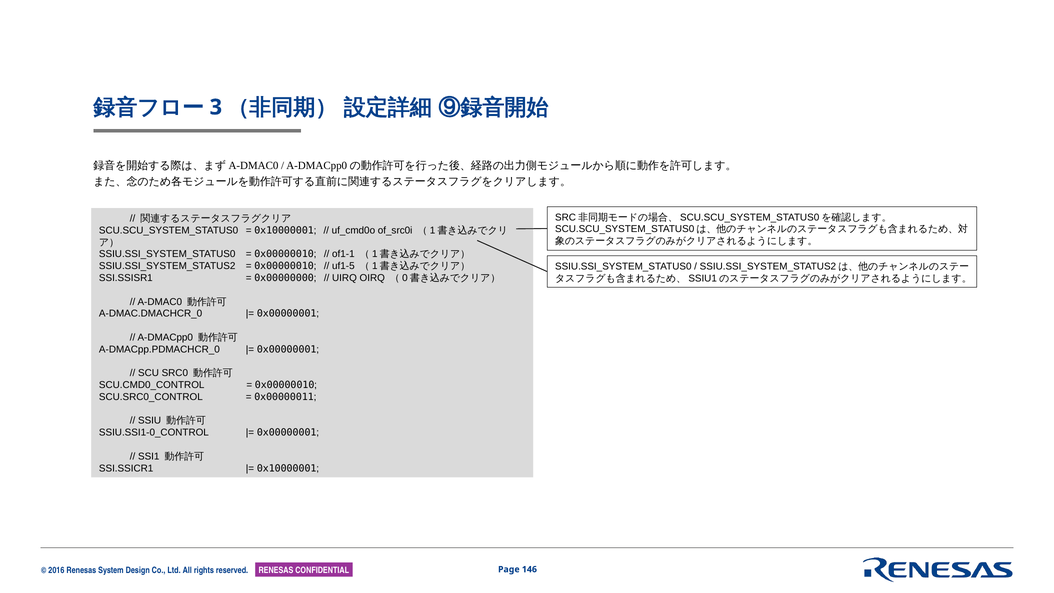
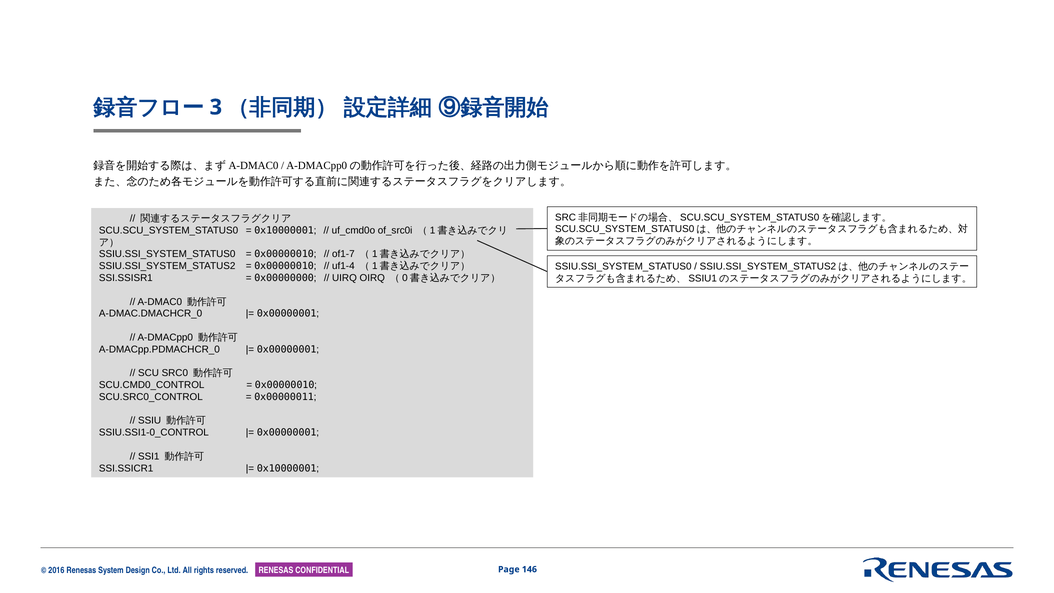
of1-1: of1-1 -> of1-7 (343, 254)
uf1-5: uf1-5 -> uf1-4 (343, 266)
